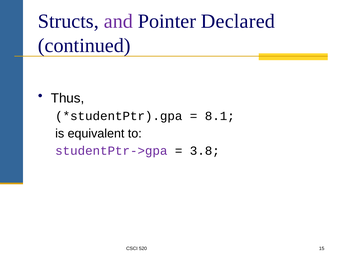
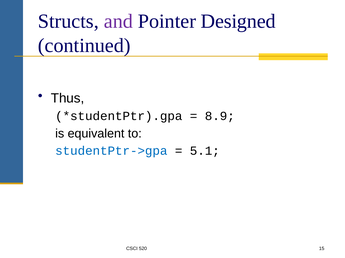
Declared: Declared -> Designed (238, 21)
8.1: 8.1 -> 8.9 (220, 116)
studentPtr->gpa colour: purple -> blue (111, 151)
3.8: 3.8 -> 5.1 (205, 151)
